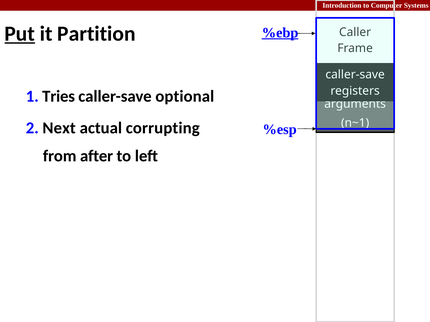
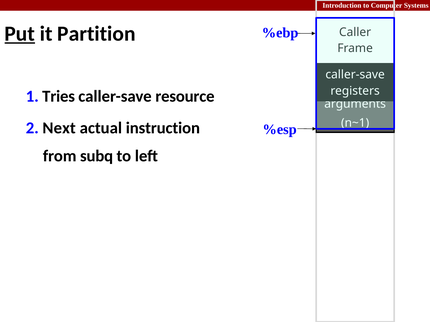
%ebp underline: present -> none (280, 33)
optional: optional -> resource (185, 97)
corrupting: corrupting -> instruction (163, 128)
after: after -> subq (97, 156)
